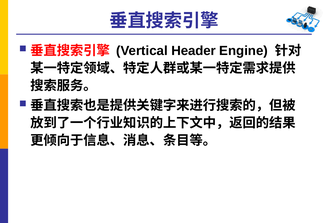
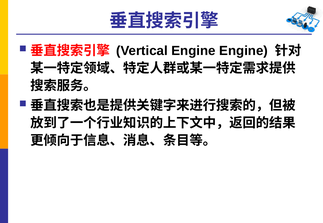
Vertical Header: Header -> Engine (193, 51)
